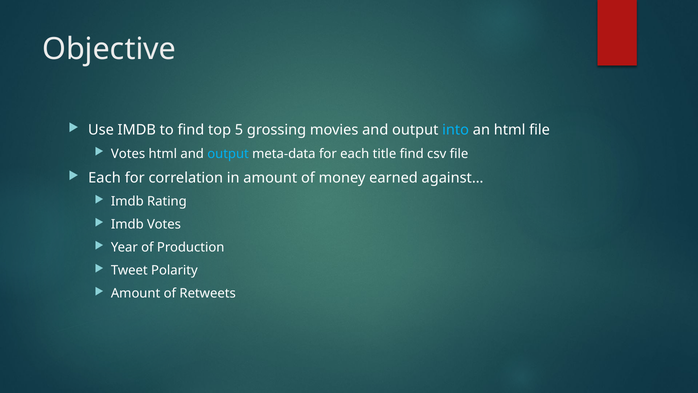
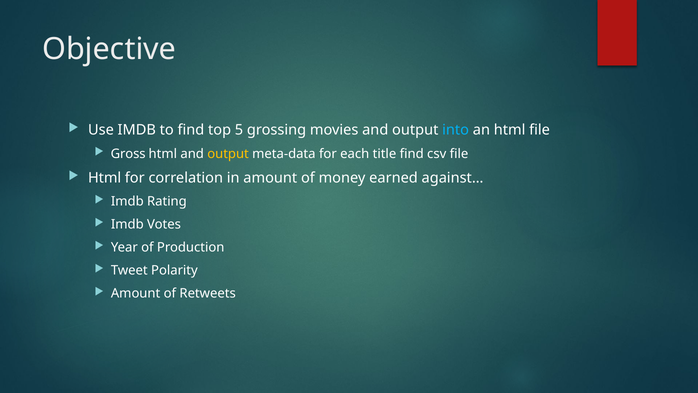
Votes: Votes -> Gross (128, 154)
output colour: light blue -> yellow (228, 154)
Each: Each -> Html (105, 178)
